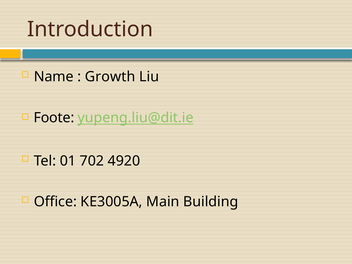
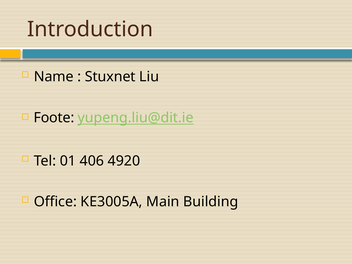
Growth: Growth -> Stuxnet (110, 77)
702: 702 -> 406 (92, 161)
